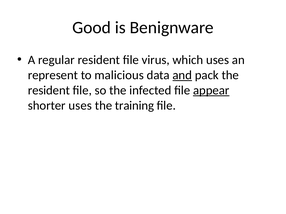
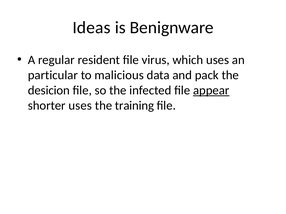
Good: Good -> Ideas (91, 28)
represent: represent -> particular (53, 75)
and underline: present -> none (182, 75)
resident: resident -> desicion (49, 91)
